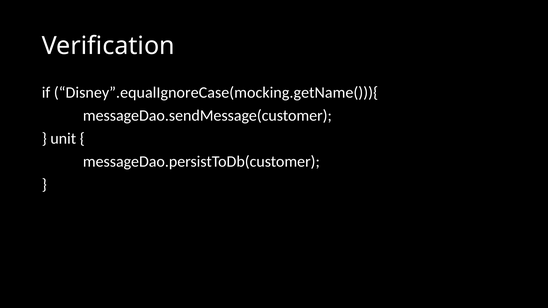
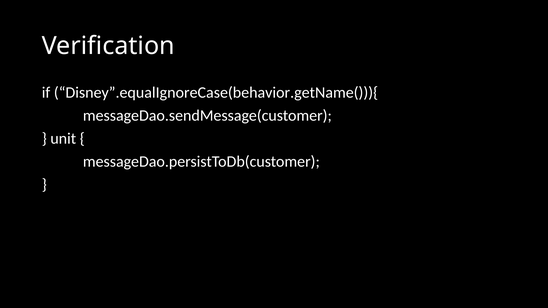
Disney”.equalIgnoreCase(mocking.getName())){: Disney”.equalIgnoreCase(mocking.getName())){ -> Disney”.equalIgnoreCase(behavior.getName())){ (216, 93)
